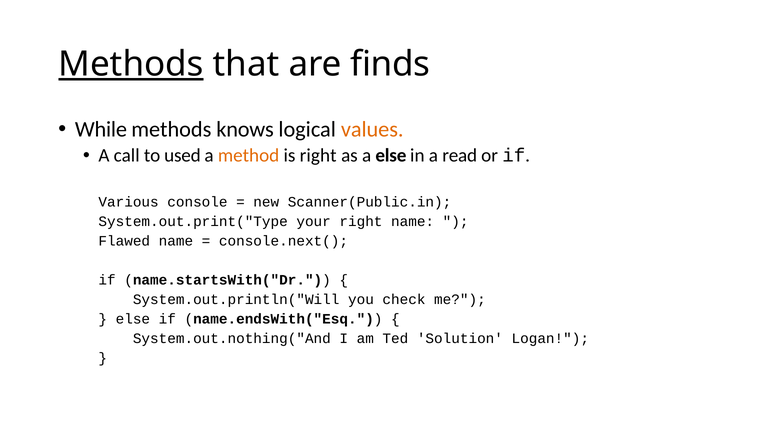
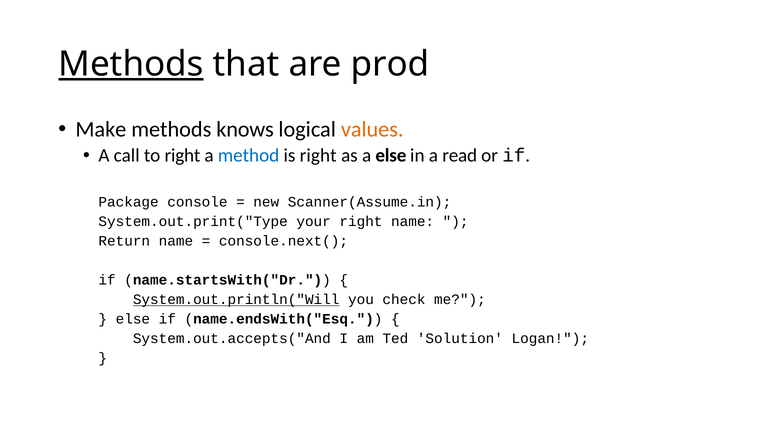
finds: finds -> prod (390, 64)
While: While -> Make (101, 129)
to used: used -> right (182, 156)
method colour: orange -> blue (249, 156)
Various: Various -> Package (129, 202)
Scanner(Public.in: Scanner(Public.in -> Scanner(Assume.in (370, 202)
Flawed: Flawed -> Return (124, 241)
System.out.println("Will underline: none -> present (236, 300)
System.out.nothing("And: System.out.nothing("And -> System.out.accepts("And (232, 339)
